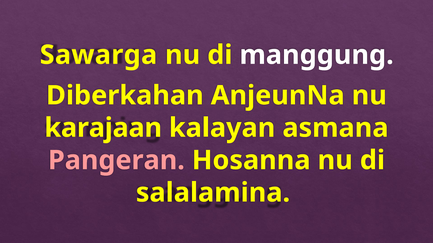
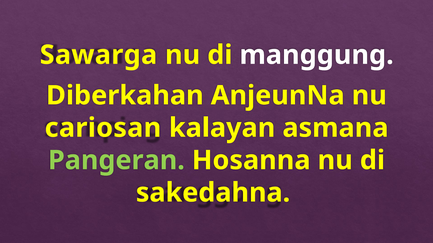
karajaan: karajaan -> cariosan (103, 128)
Pangeran colour: pink -> light green (116, 161)
salalamina: salalamina -> sakedahna (213, 193)
